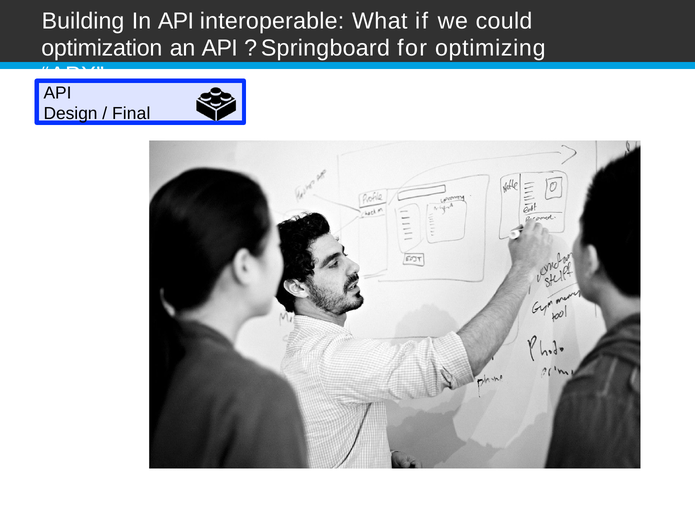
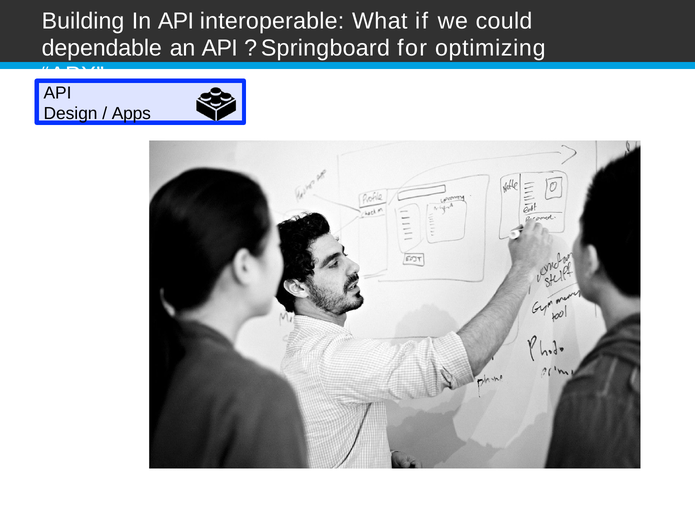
optimization: optimization -> dependable (102, 48)
Final: Final -> Apps (131, 114)
